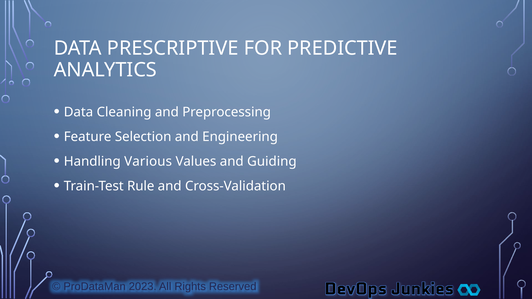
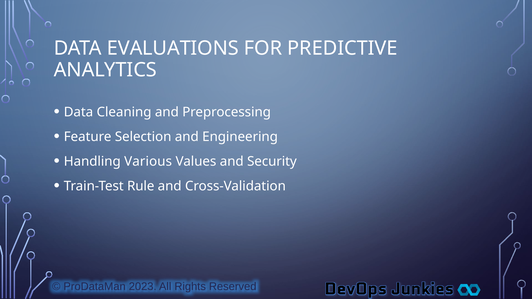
PRESCRIPTIVE: PRESCRIPTIVE -> EVALUATIONS (173, 48)
Guiding: Guiding -> Security (272, 162)
